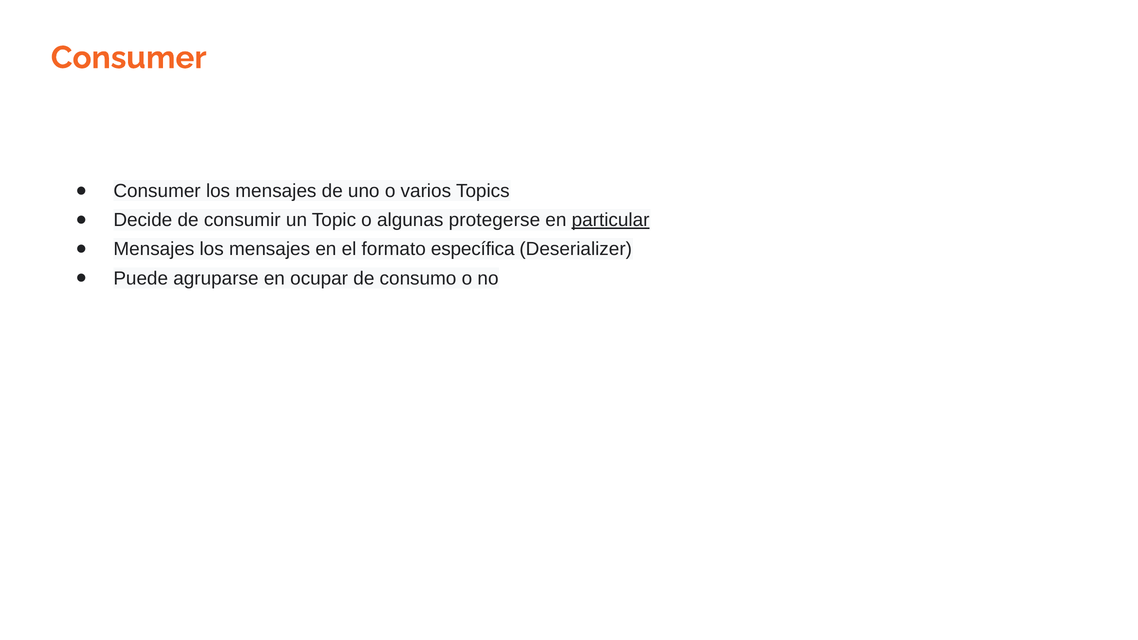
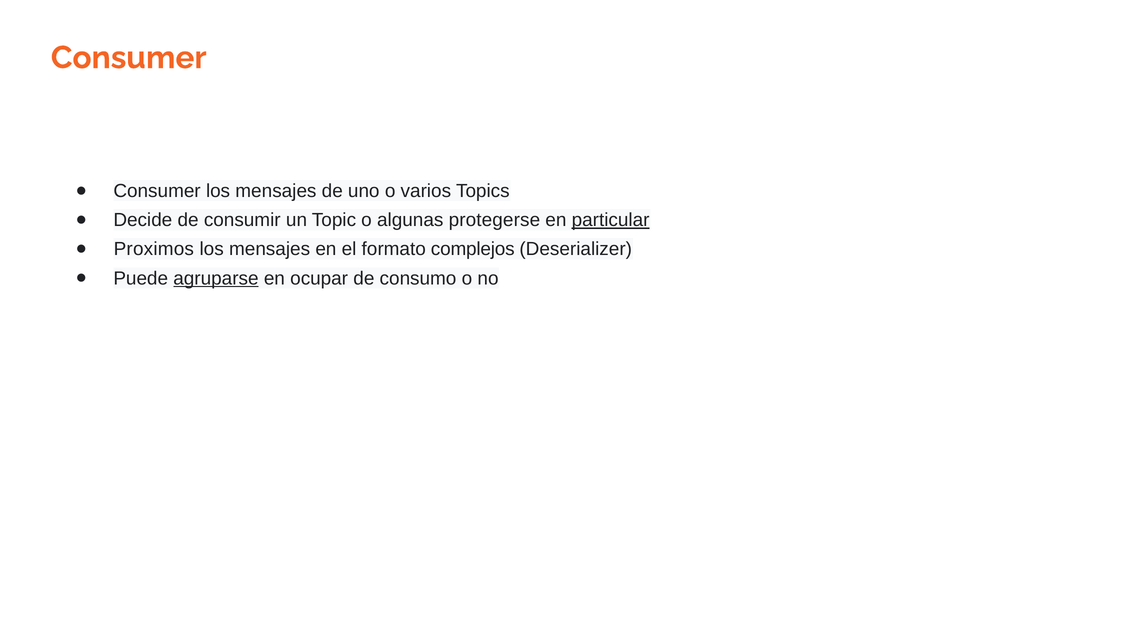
Mensajes: Mensajes -> Proximos (154, 249)
específica: específica -> complejos (473, 249)
agruparse underline: none -> present (216, 278)
